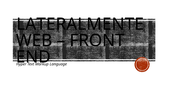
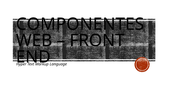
LATERALMENTE: LATERALMENTE -> COMPONENTES (80, 24)
